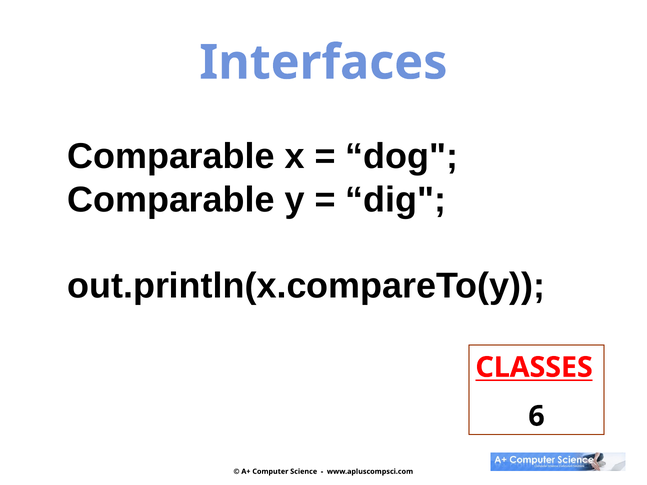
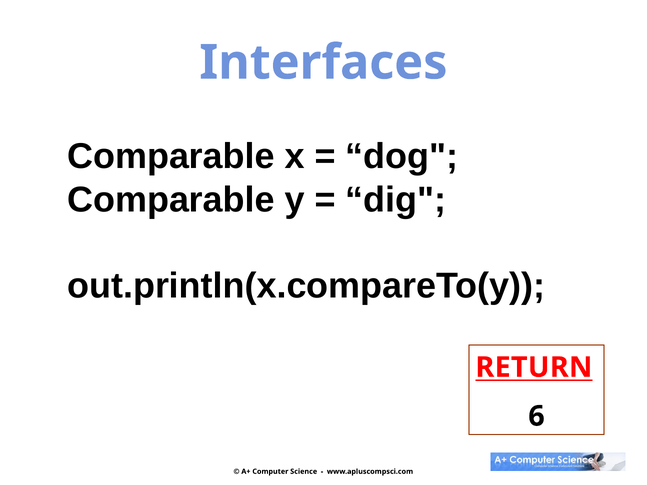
CLASSES: CLASSES -> RETURN (534, 368)
